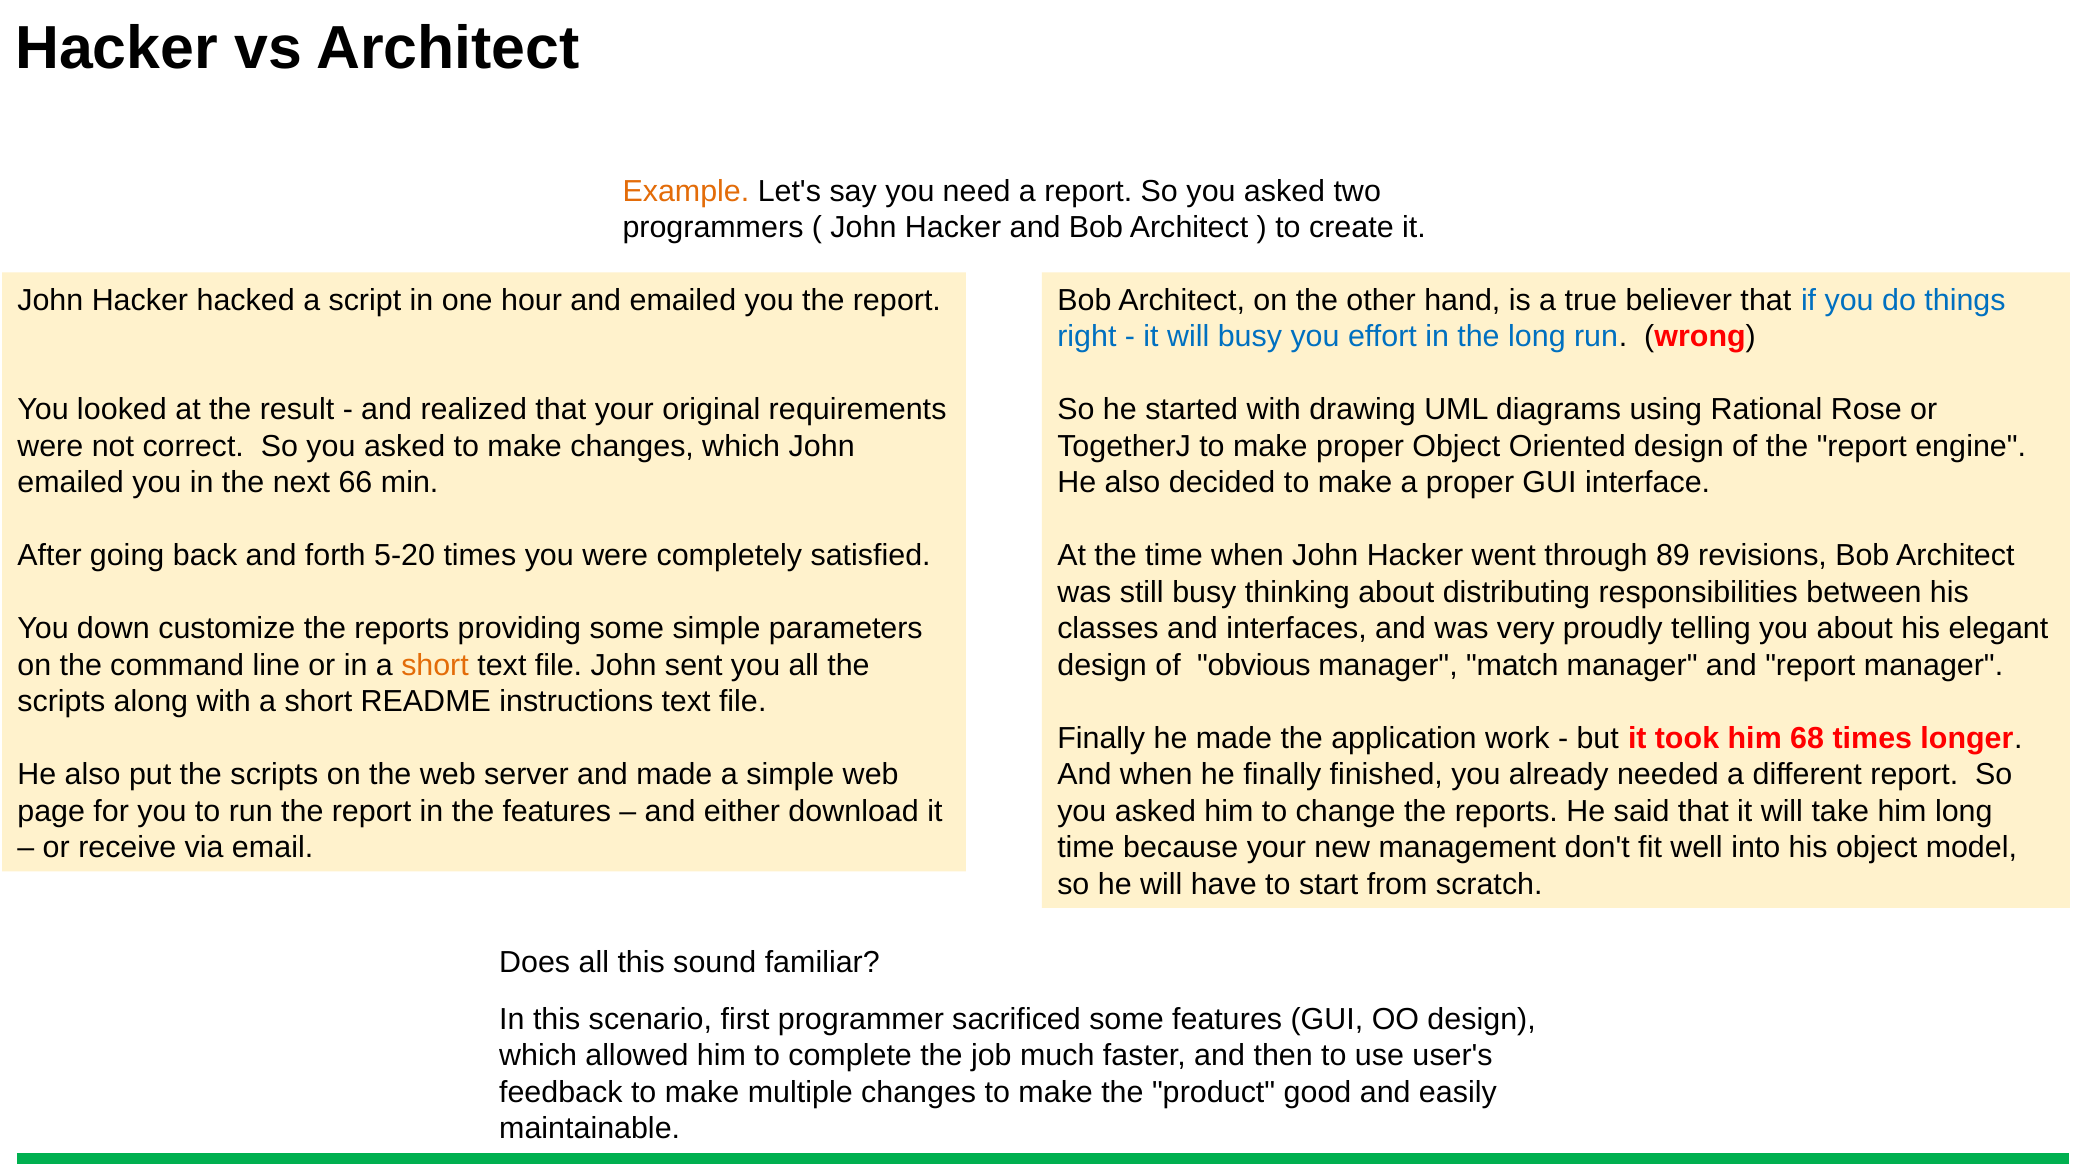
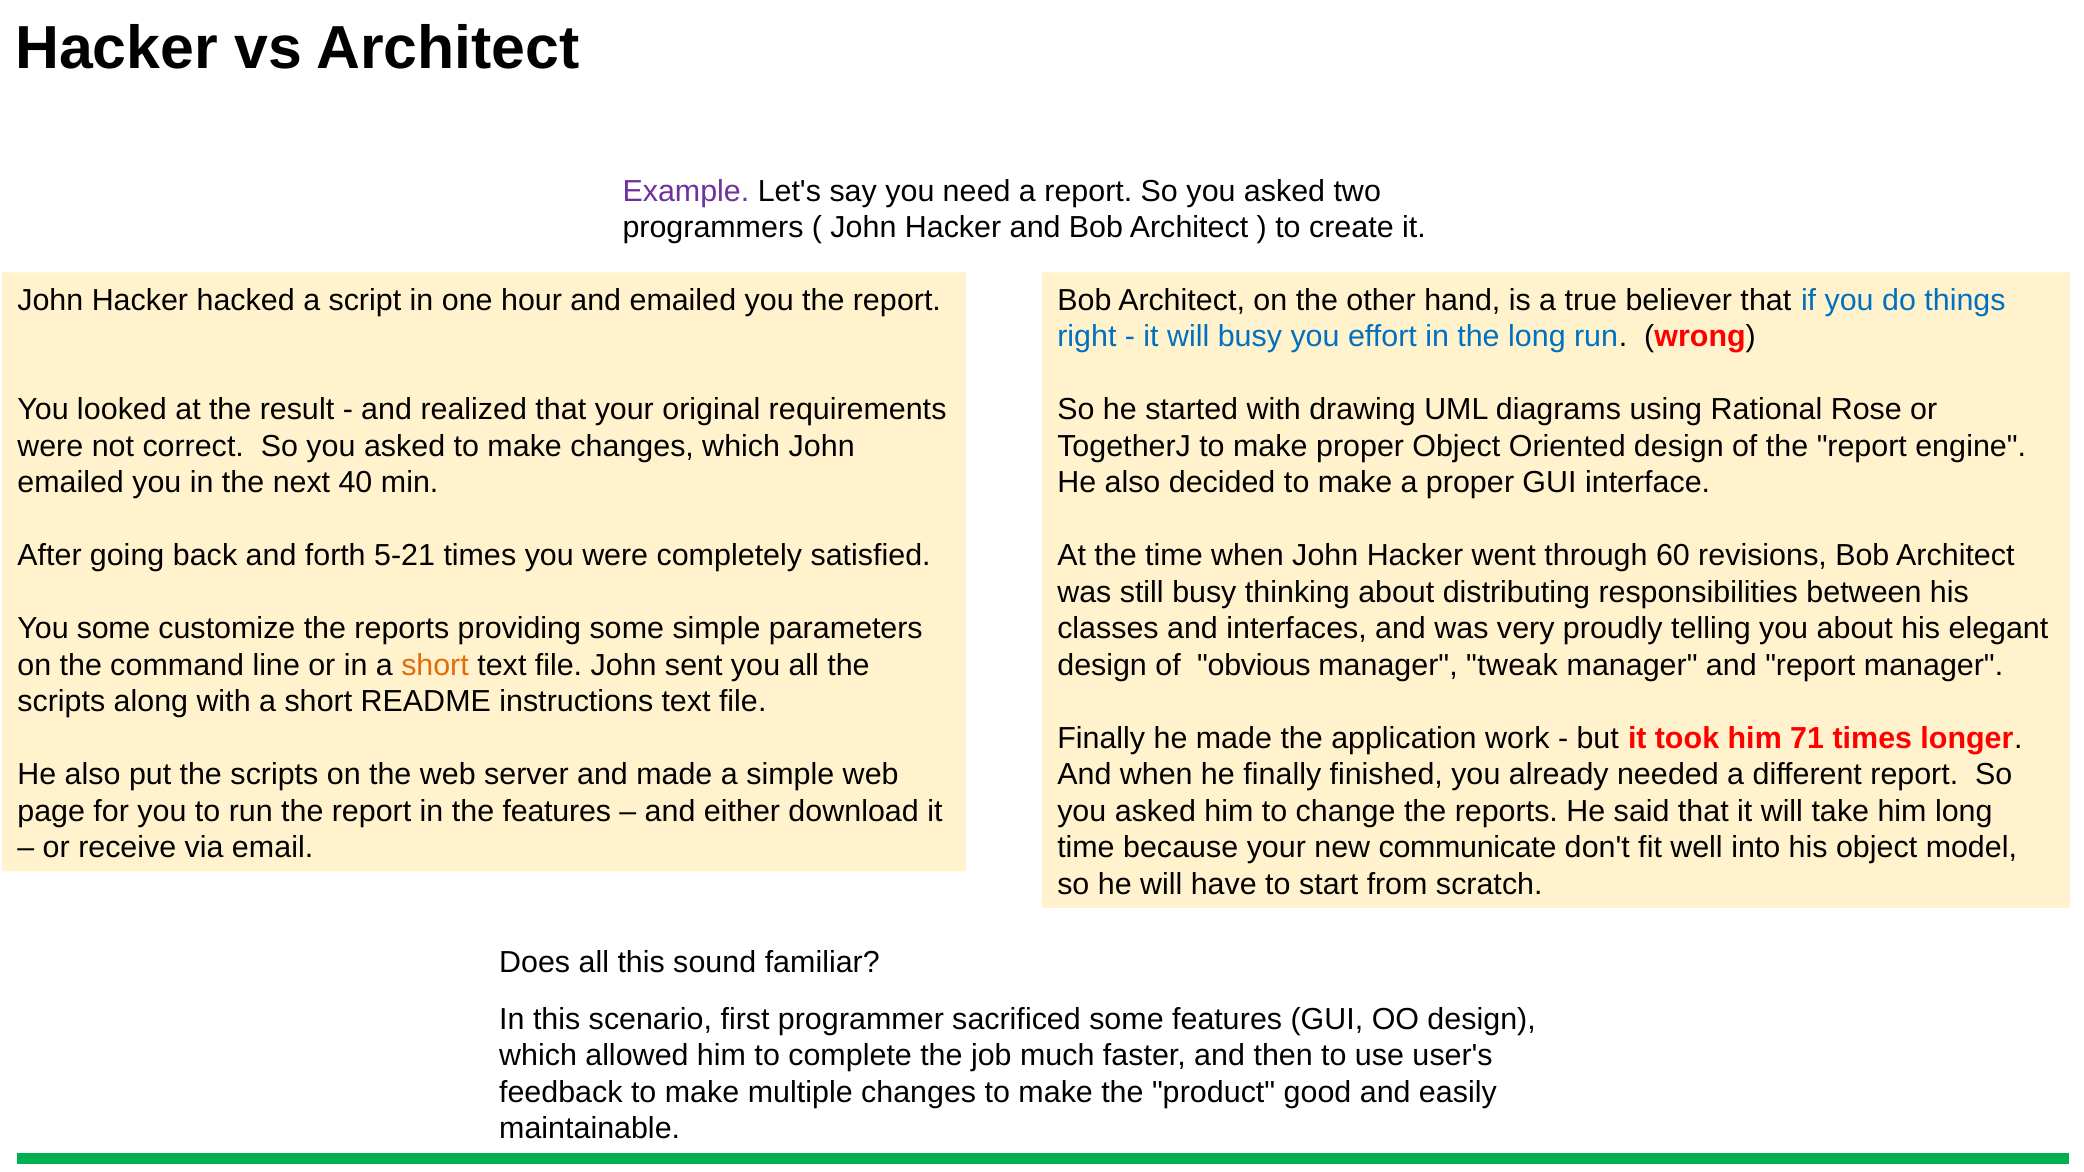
Example colour: orange -> purple (686, 191)
66: 66 -> 40 (355, 483)
5-20: 5-20 -> 5-21 (405, 556)
89: 89 -> 60 (1673, 556)
You down: down -> some (114, 629)
match: match -> tweak (1512, 665)
68: 68 -> 71 (1807, 738)
management: management -> communicate (1468, 848)
